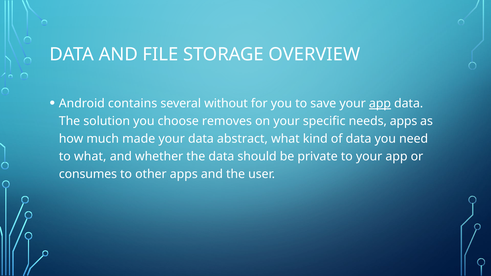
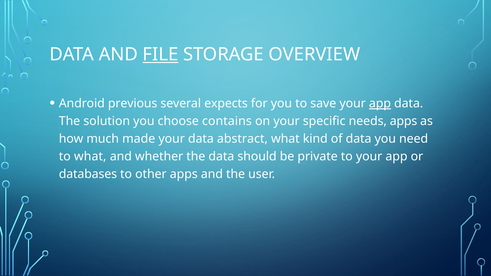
FILE underline: none -> present (160, 55)
contains: contains -> previous (133, 104)
without: without -> expects (226, 104)
removes: removes -> contains (227, 121)
consumes: consumes -> databases (88, 174)
